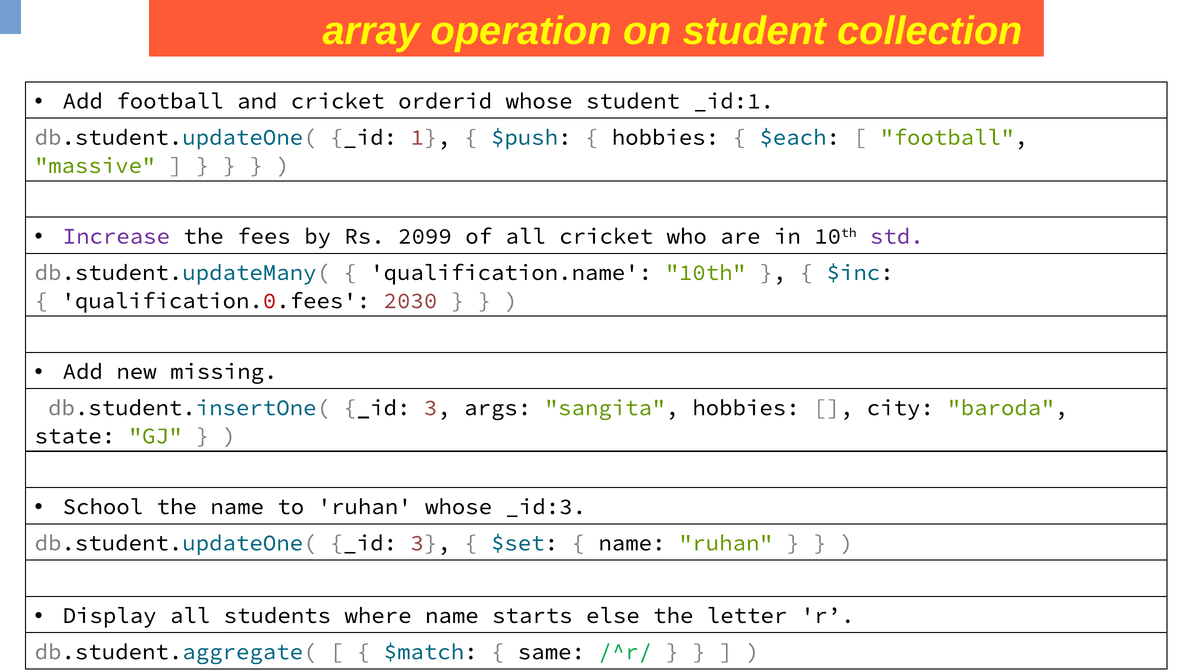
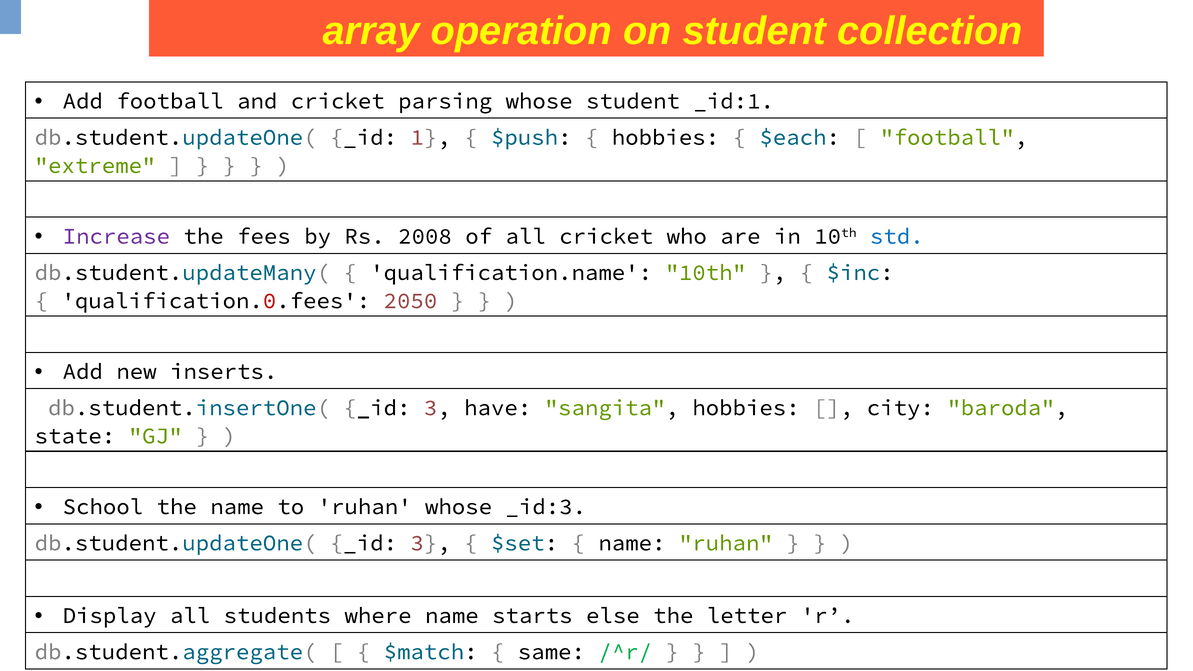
orderid: orderid -> parsing (445, 101)
massive: massive -> extreme (95, 166)
2099: 2099 -> 2008 (425, 236)
std colour: purple -> blue (897, 236)
2030: 2030 -> 2050 (410, 301)
missing: missing -> inserts (224, 372)
args: args -> have (498, 408)
